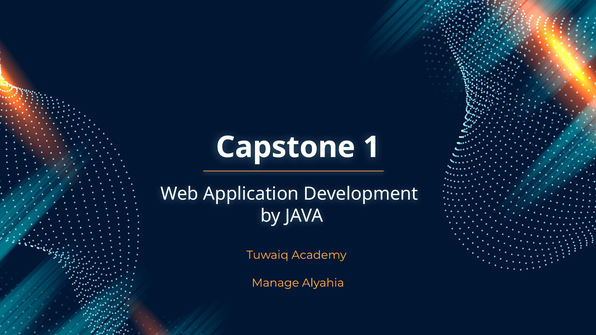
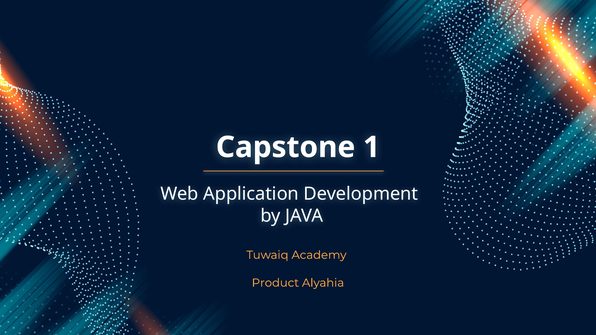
Manage: Manage -> Product (275, 283)
